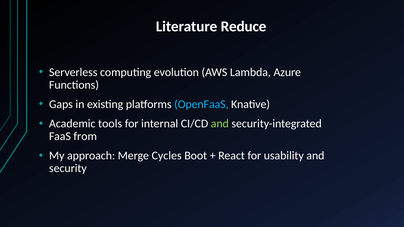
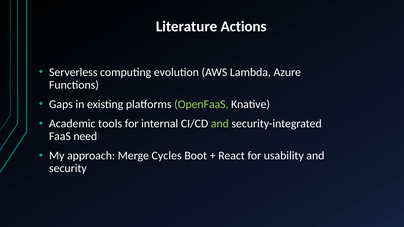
Reduce: Reduce -> Actions (244, 27)
OpenFaaS colour: light blue -> light green (201, 104)
from: from -> need (85, 137)
